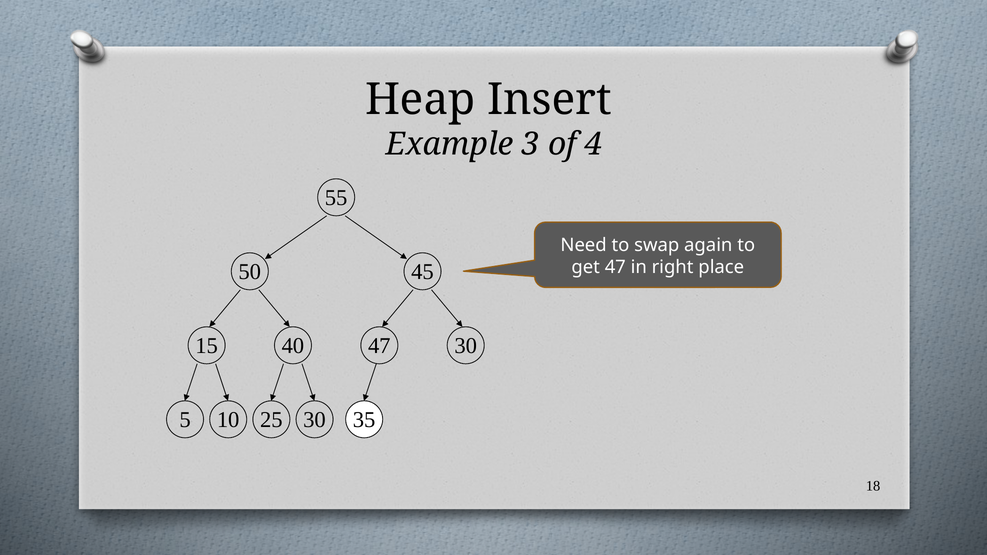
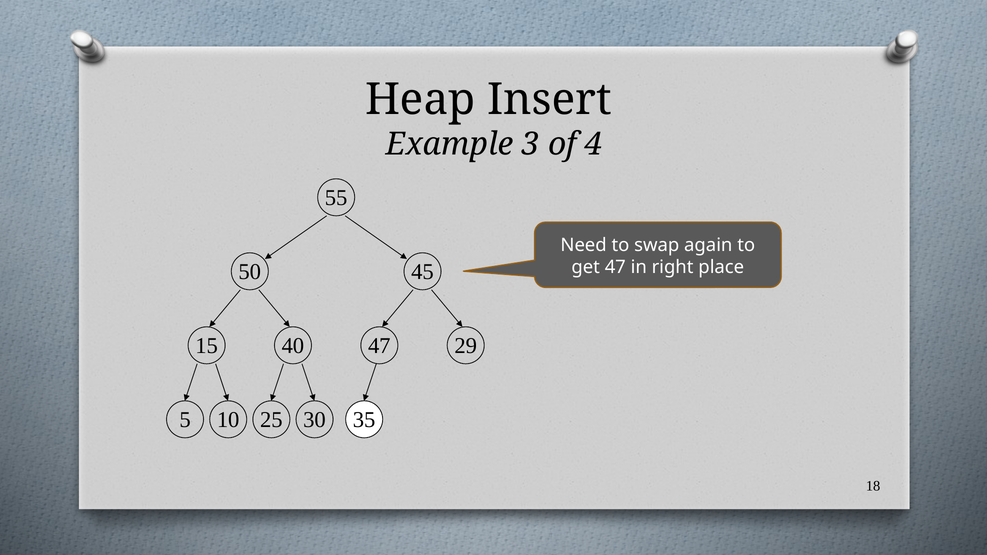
47 30: 30 -> 29 (466, 346)
